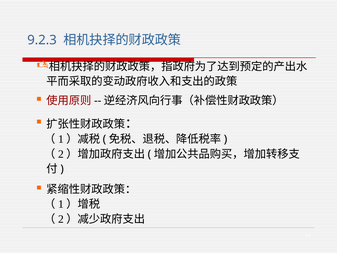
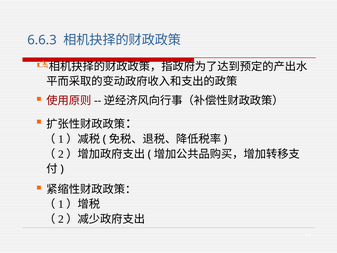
9.2.3: 9.2.3 -> 6.6.3 (42, 40)
